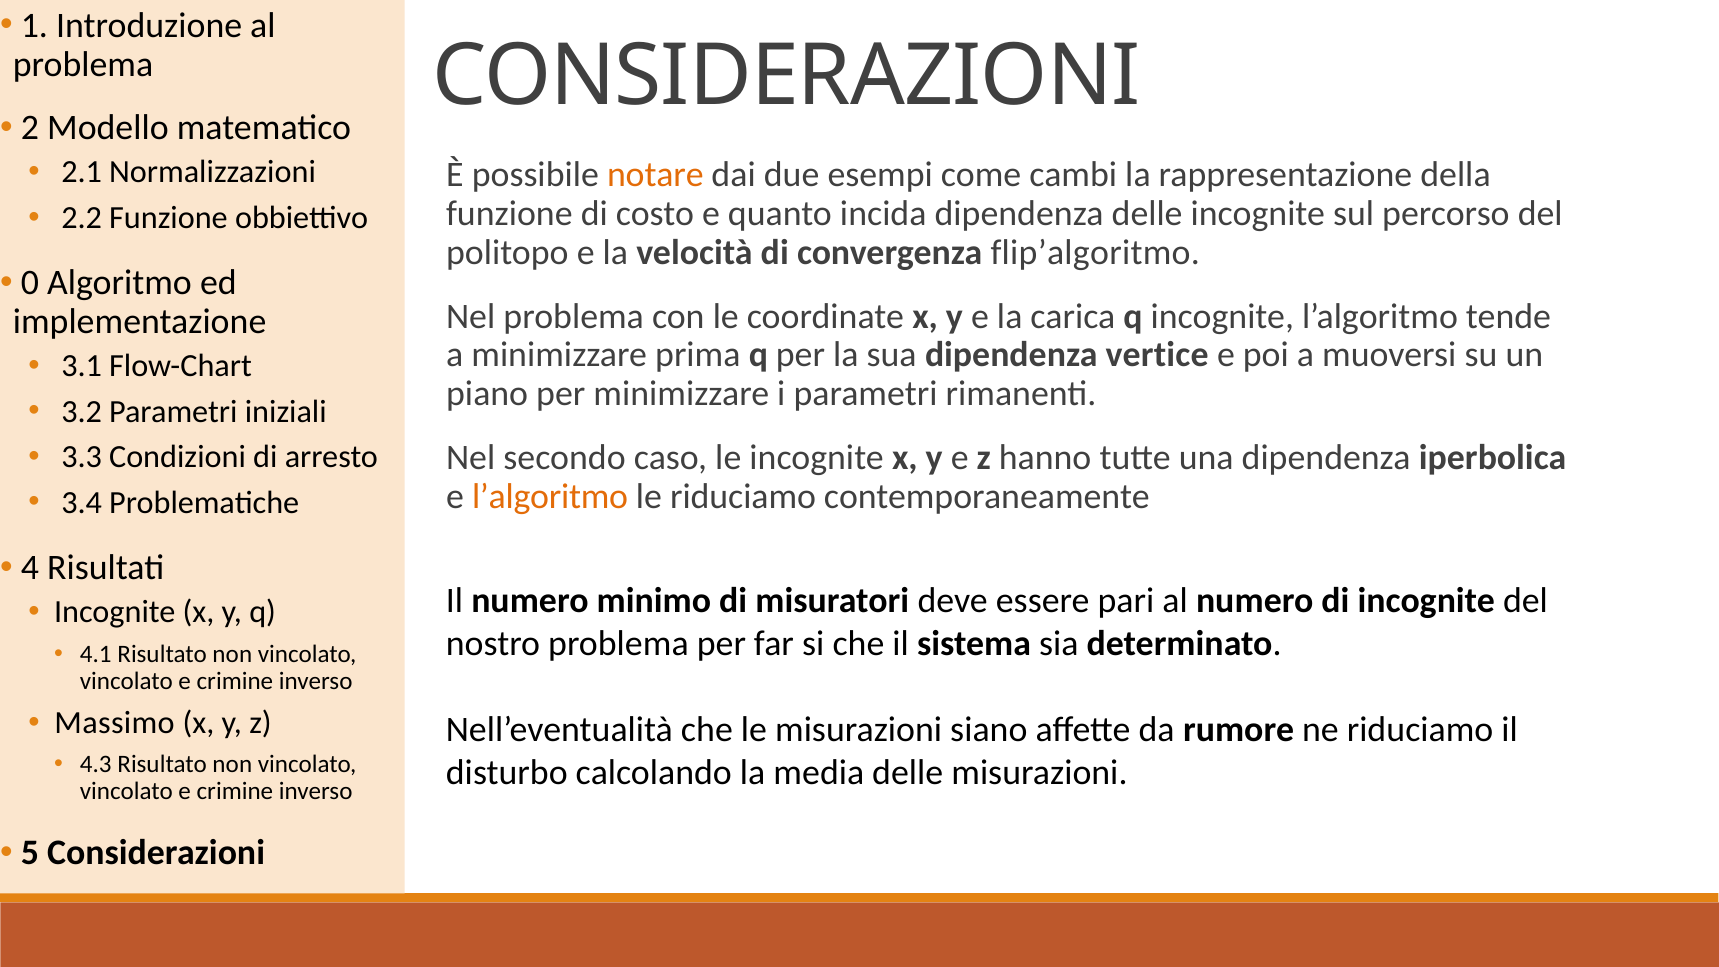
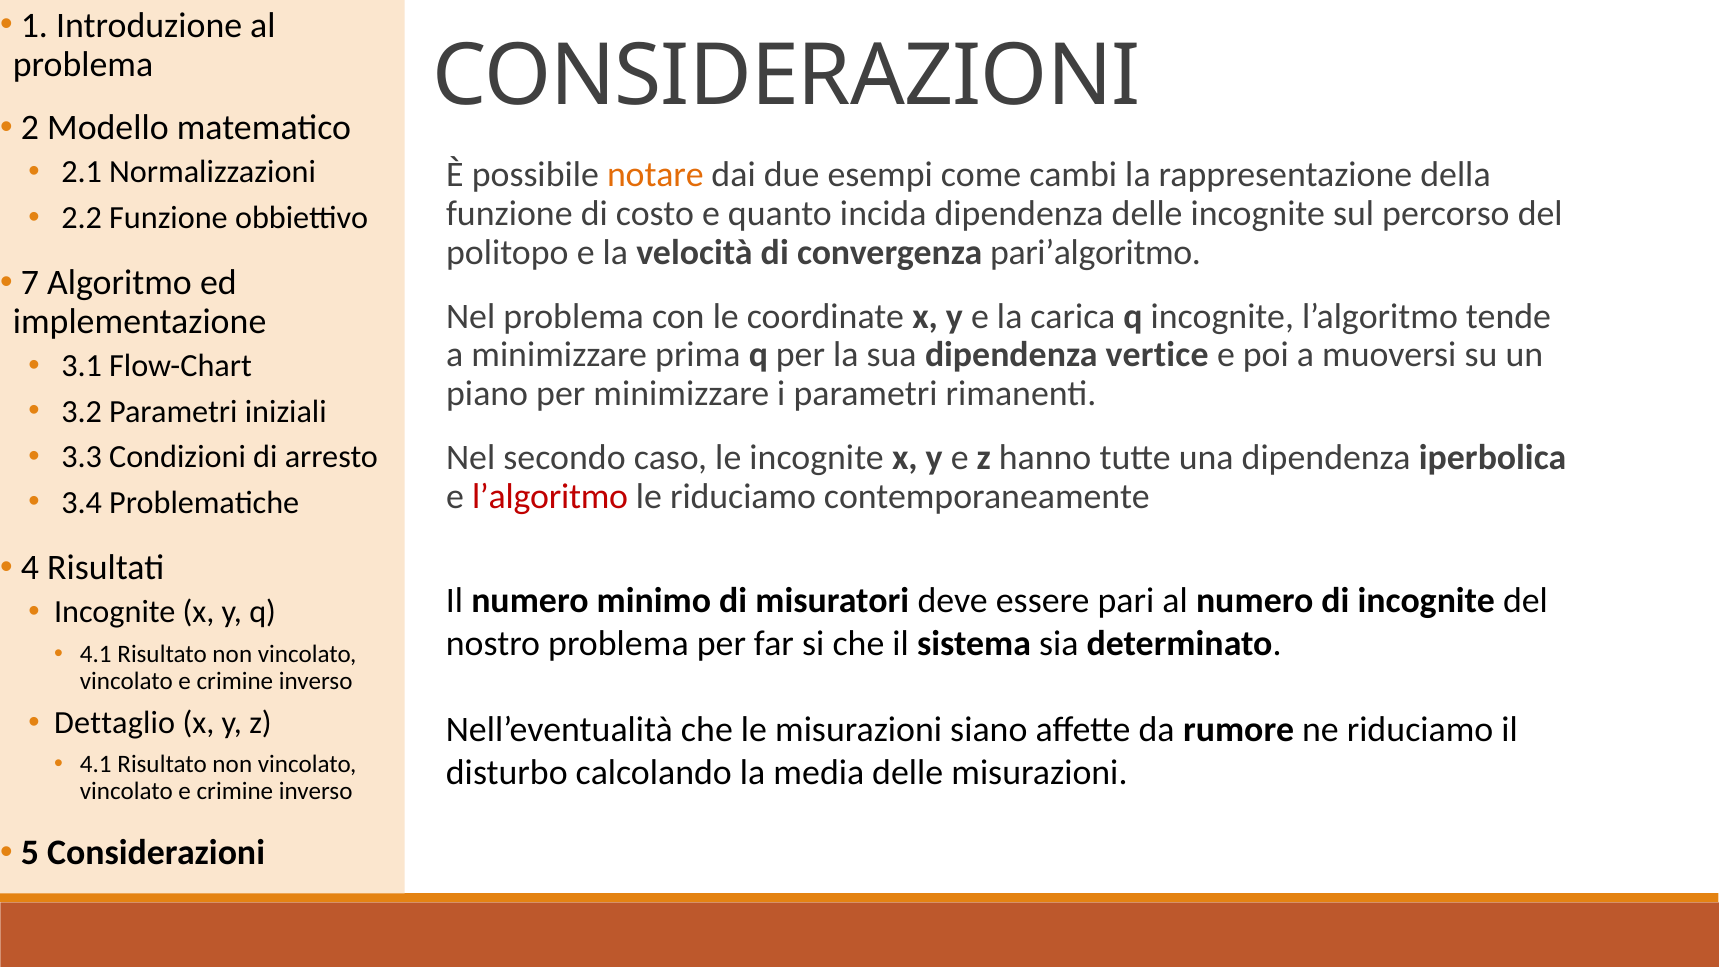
flip’algoritmo: flip’algoritmo -> pari’algoritmo (1096, 252)
0: 0 -> 7 (30, 283)
l’algoritmo colour: orange -> red (550, 496)
Massimo: Massimo -> Dettaglio (115, 723)
4.3: 4.3 -> 4.1 (96, 764)
